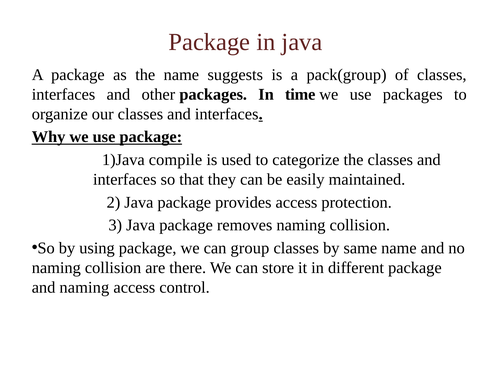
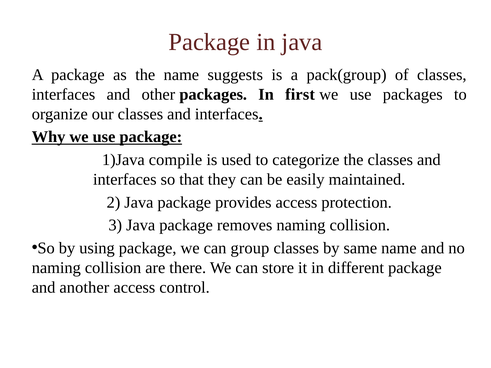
time: time -> first (300, 94)
and naming: naming -> another (84, 288)
